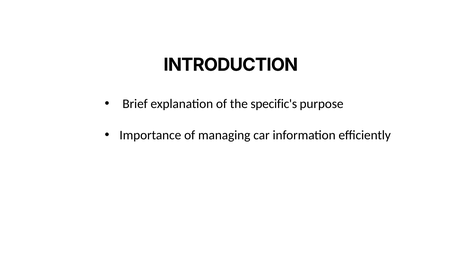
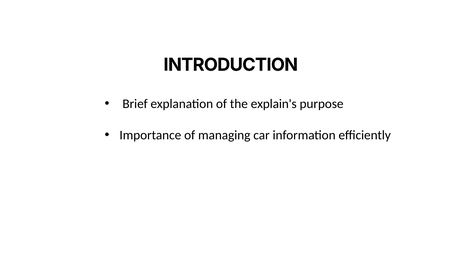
specific's: specific's -> explain's (274, 104)
